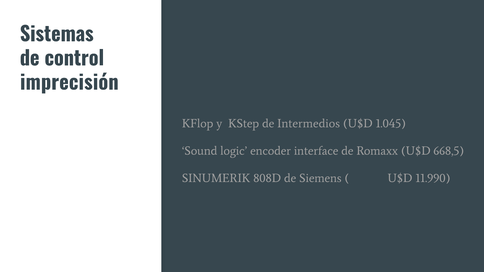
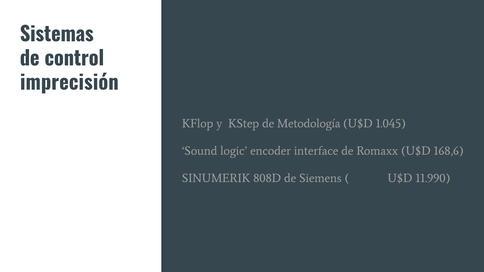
Intermedios: Intermedios -> Metodología (309, 124)
668,5: 668,5 -> 168,6 (449, 151)
